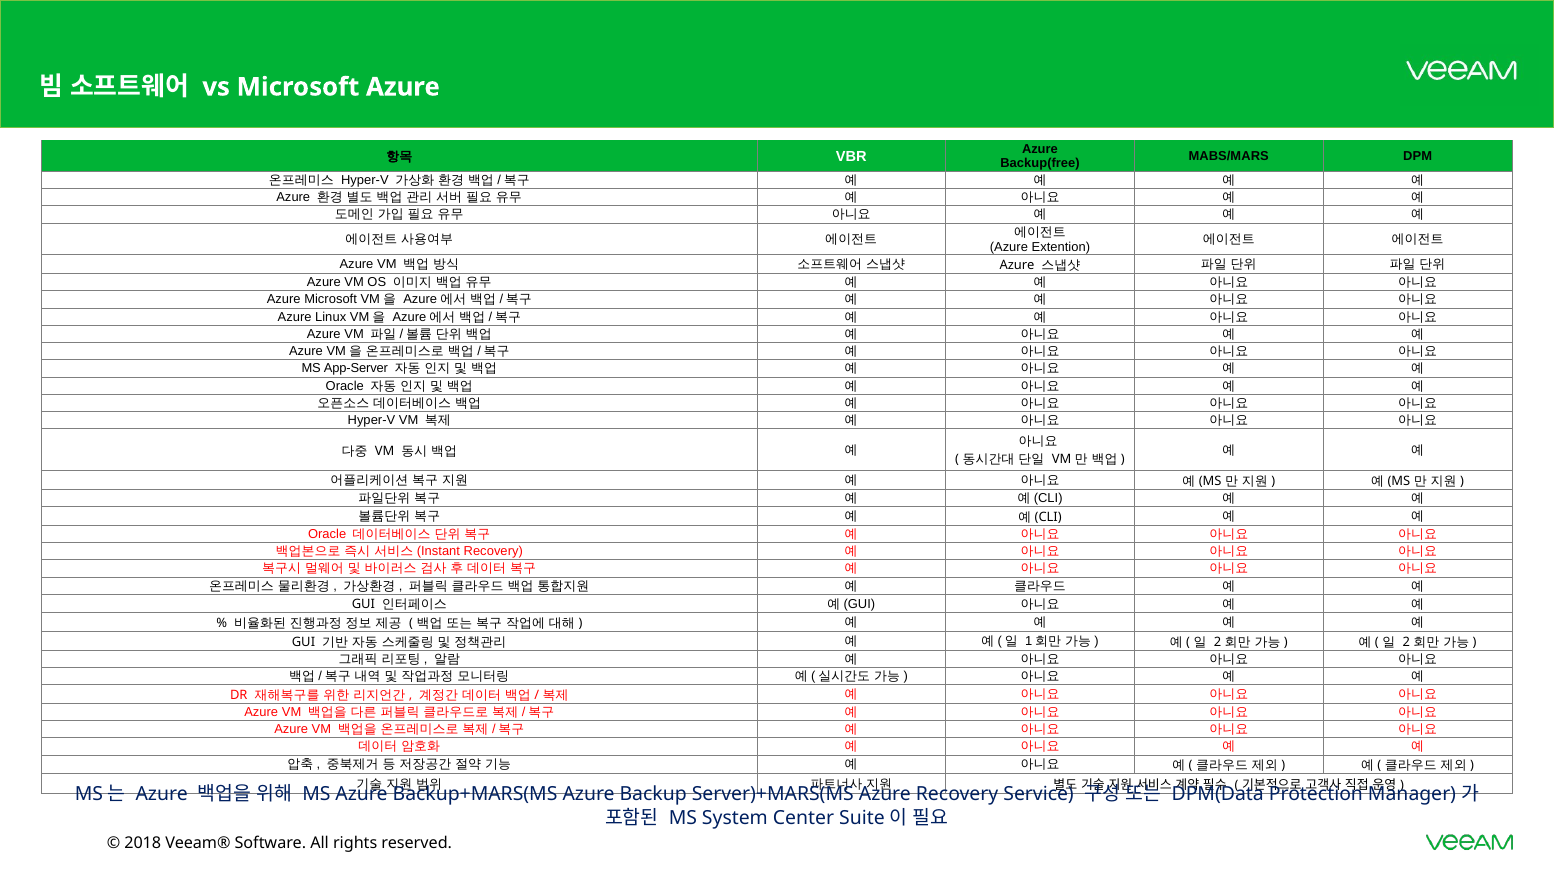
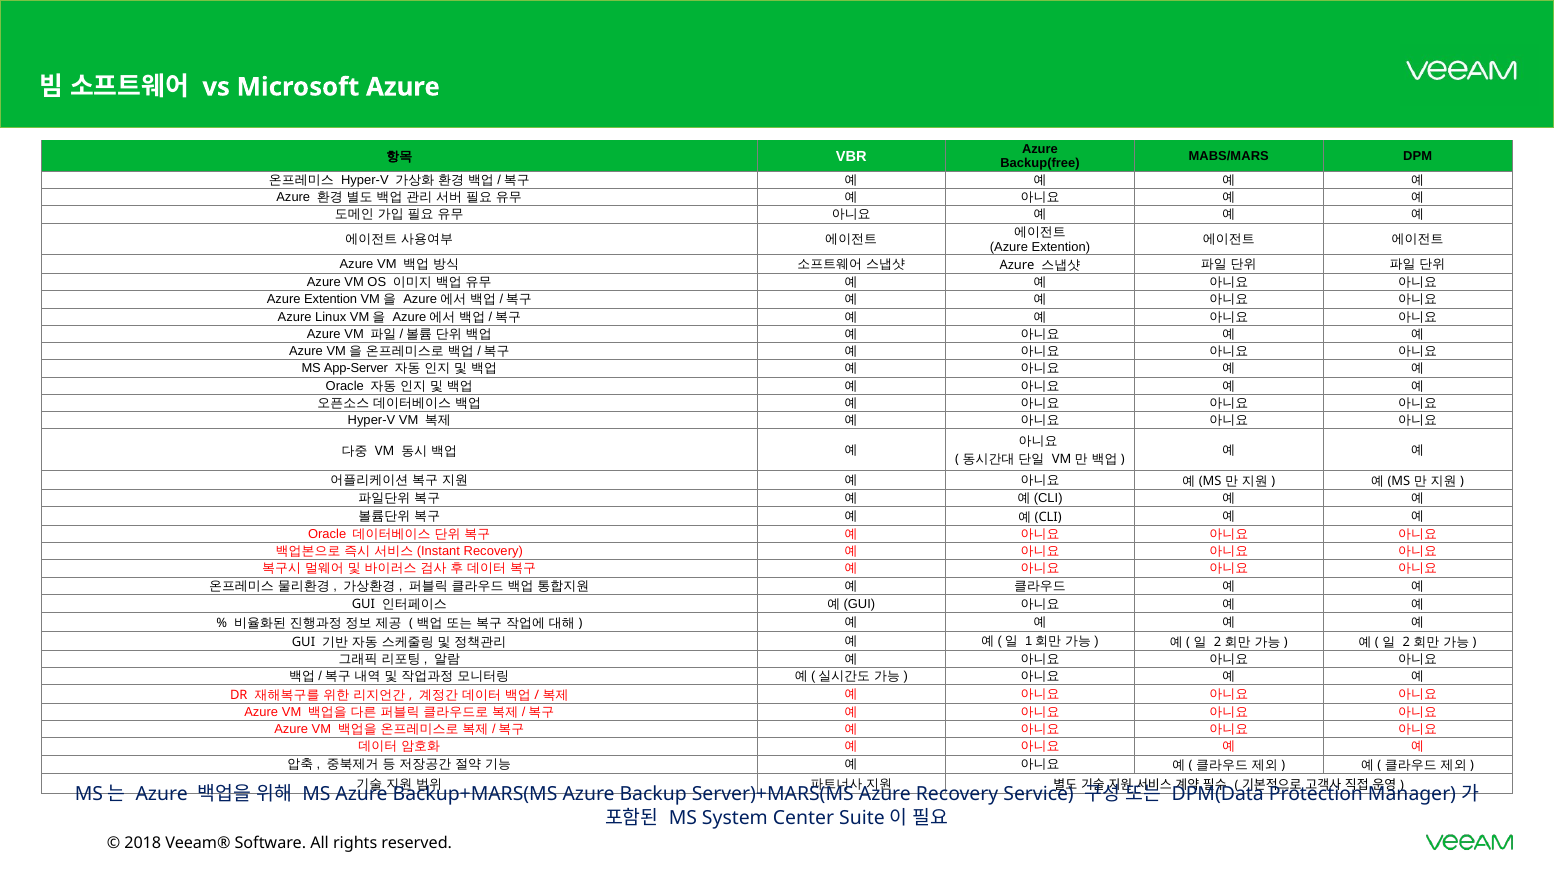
Microsoft: Microsoft -> Extention (331, 300)
